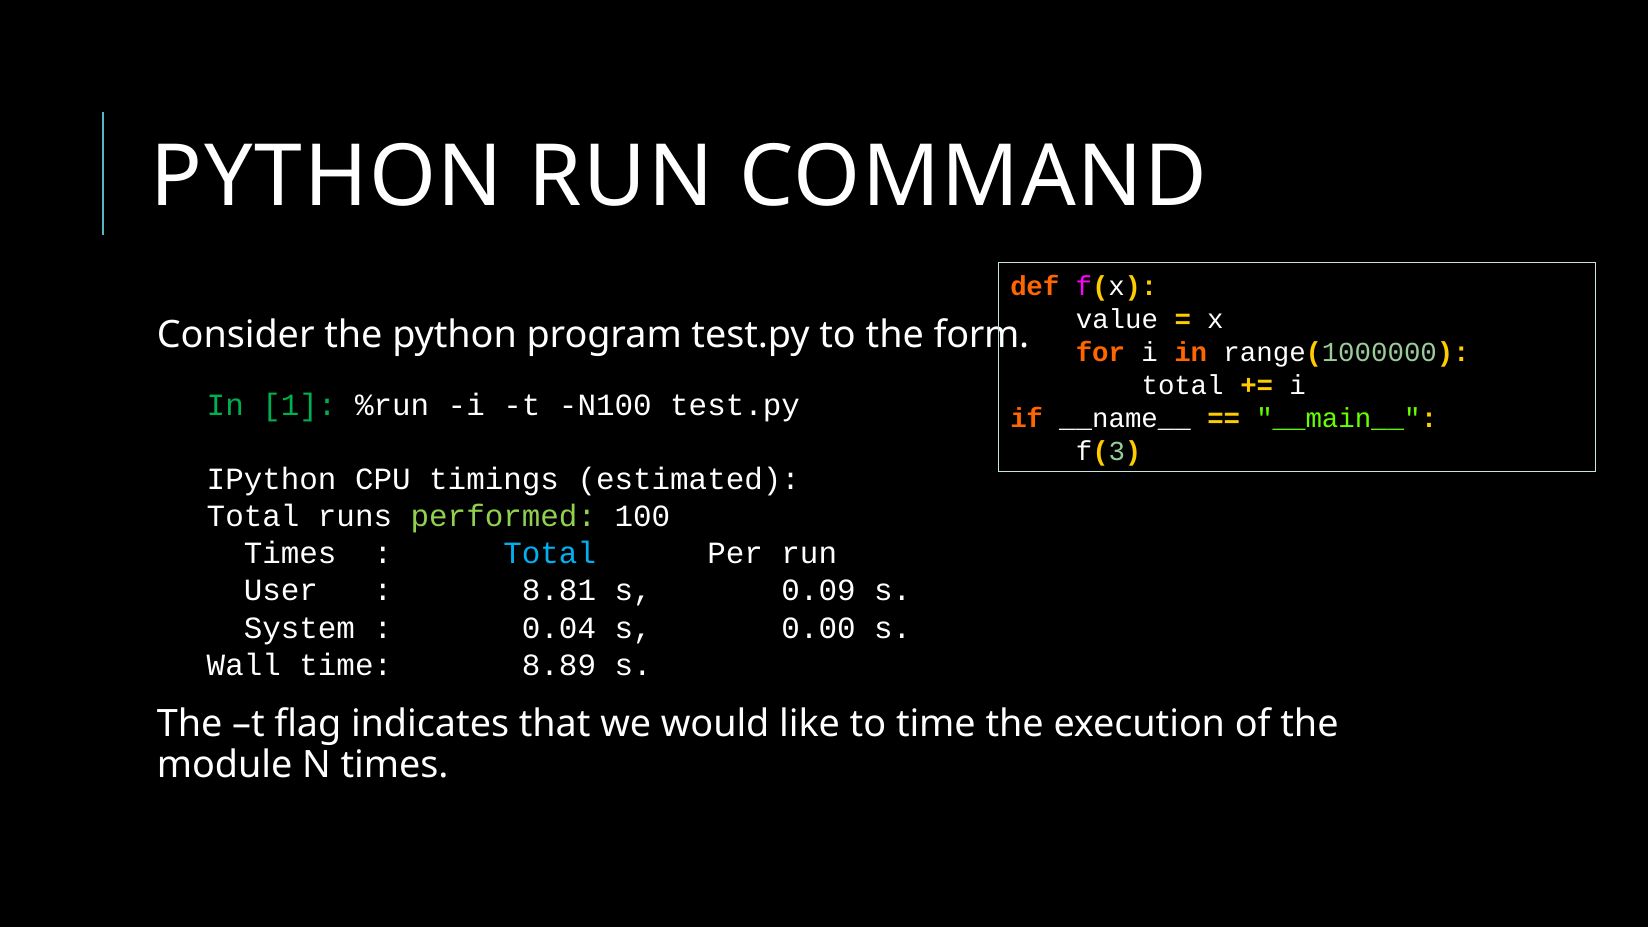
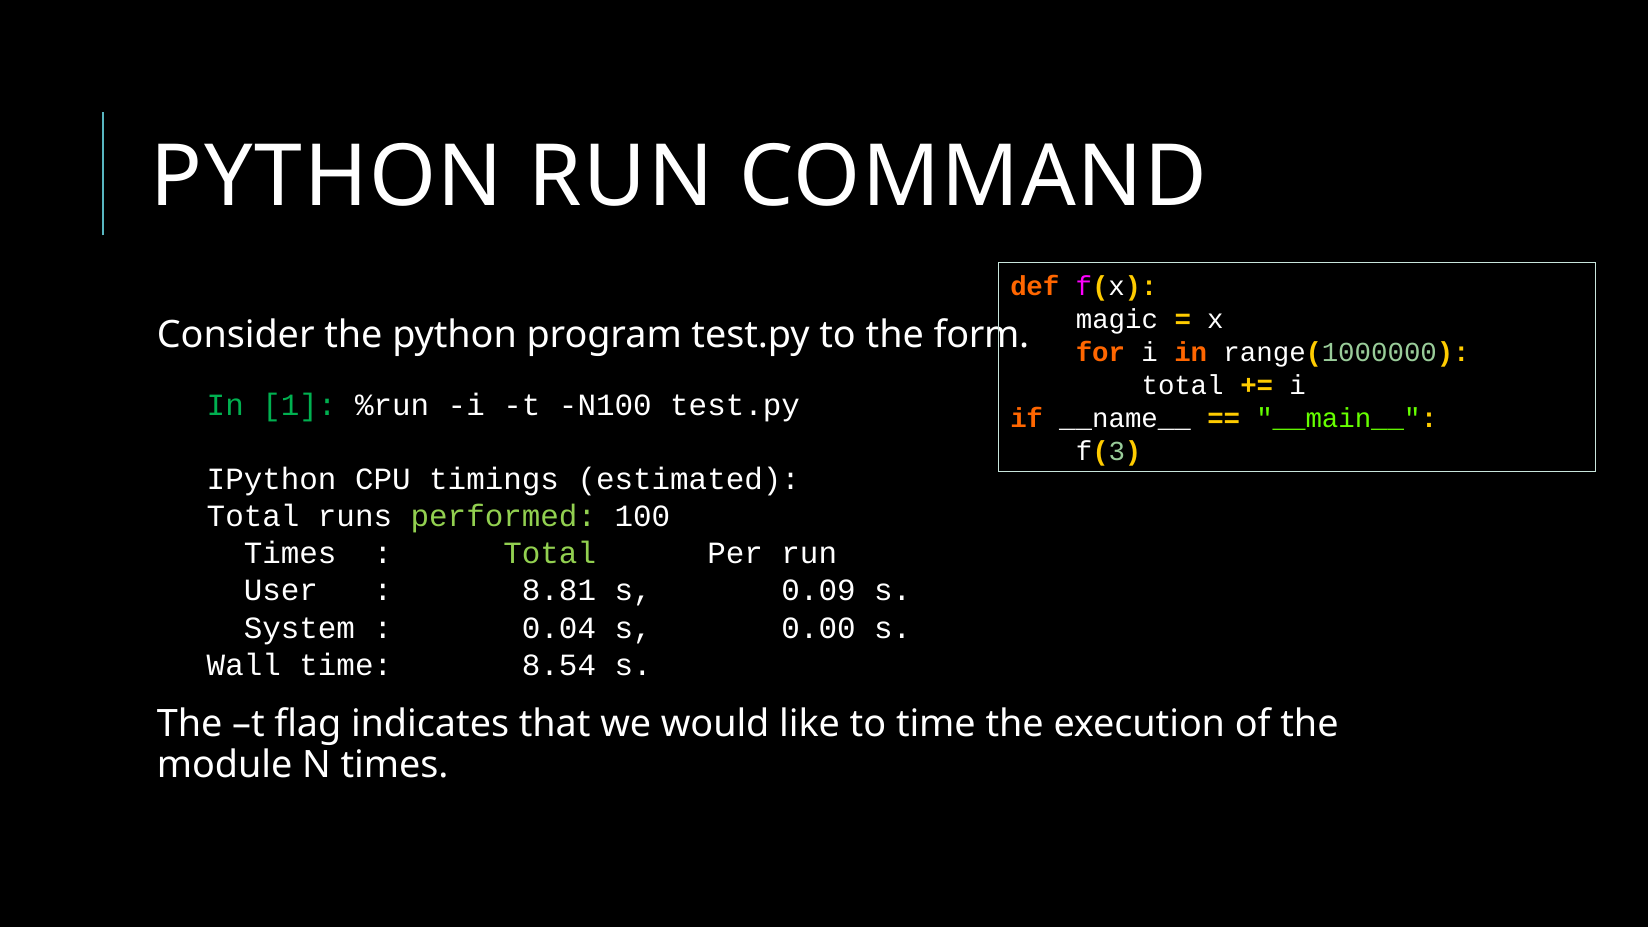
value: value -> magic (1117, 320)
Total colour: light blue -> light green (550, 554)
8.89: 8.89 -> 8.54 (559, 665)
